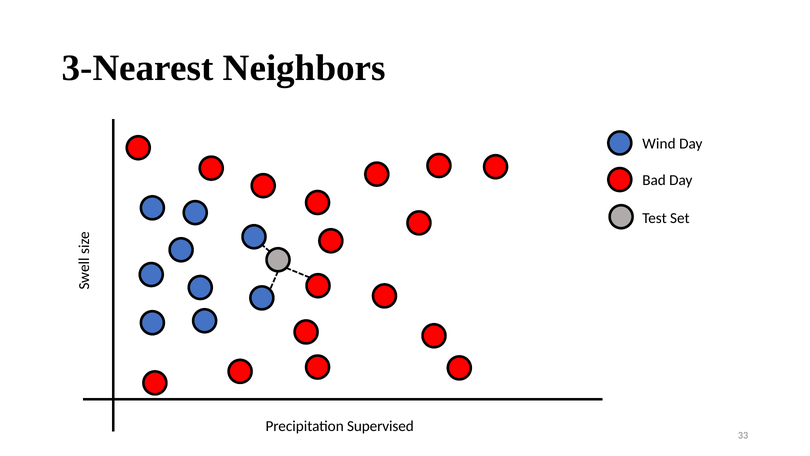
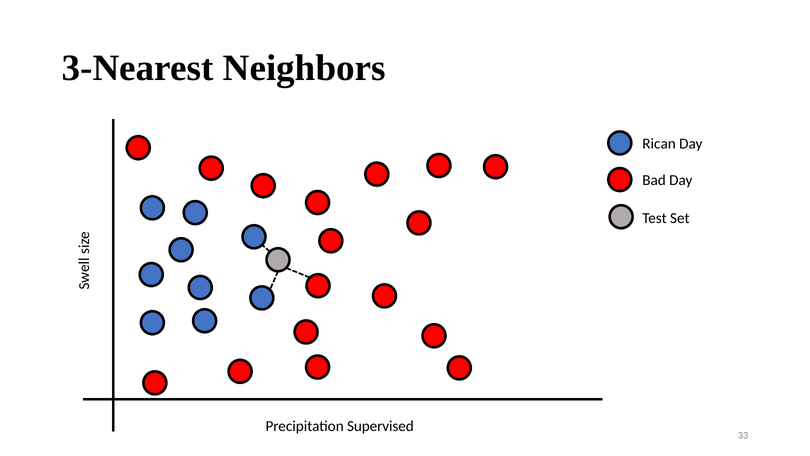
Wind: Wind -> Rican (659, 144)
